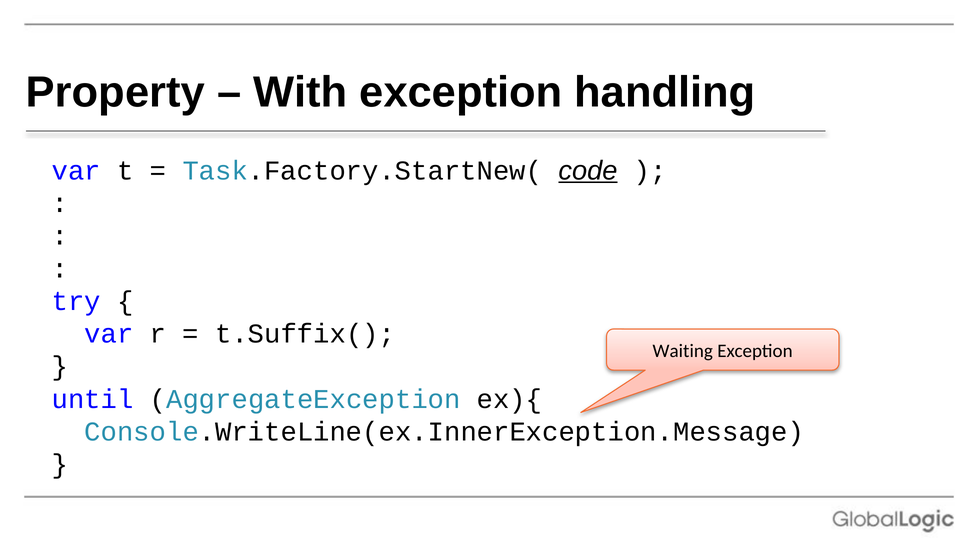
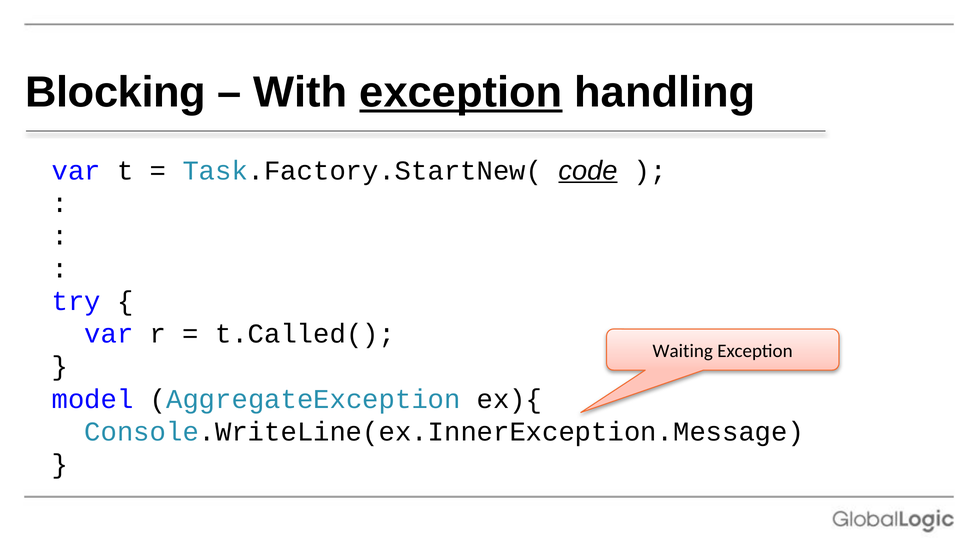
Property: Property -> Blocking (116, 92)
exception underline: none -> present (461, 92)
t.Suffix(: t.Suffix( -> t.Called( (305, 334)
until: until -> model (93, 399)
